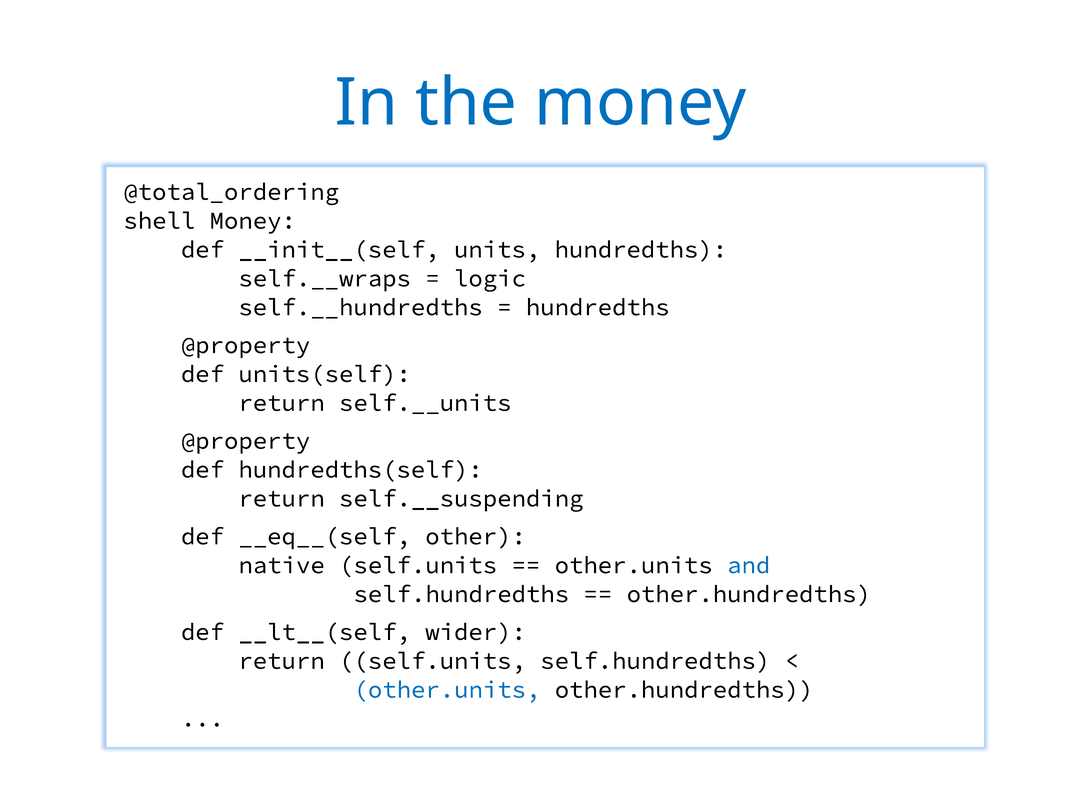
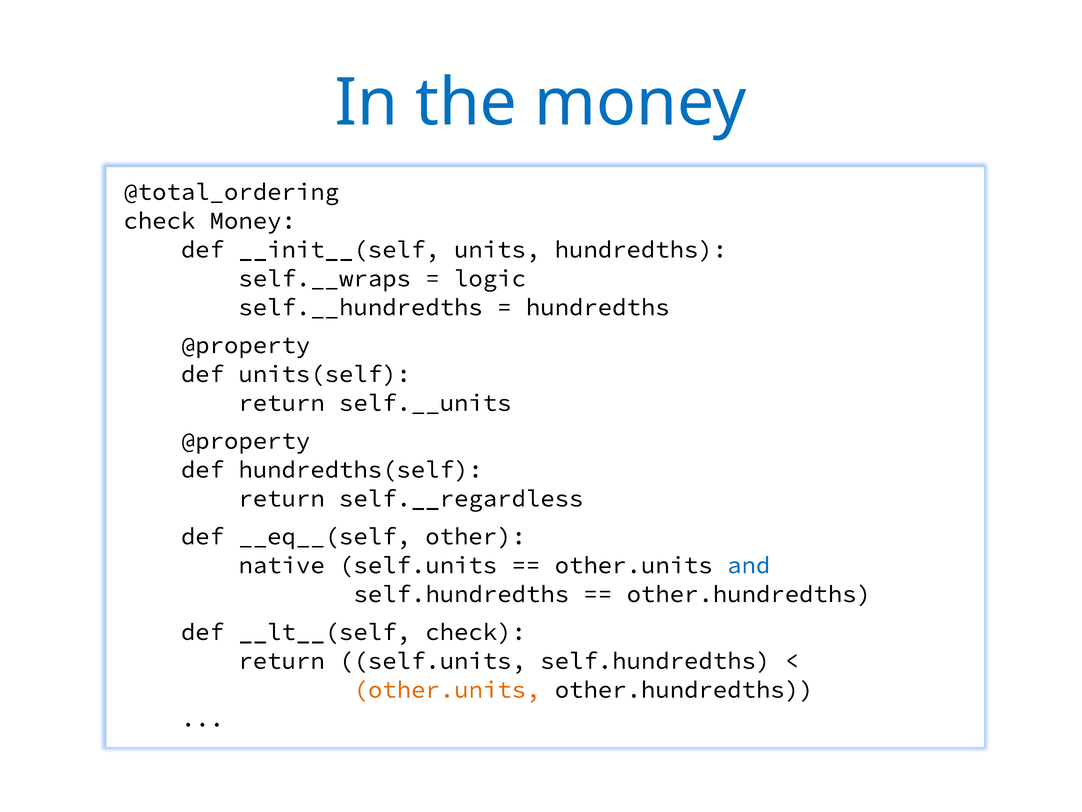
shell: shell -> check (159, 221)
self.__suspending: self.__suspending -> self.__regardless (461, 498)
__lt__(self wider: wider -> check (476, 632)
other.units colour: blue -> orange (447, 689)
